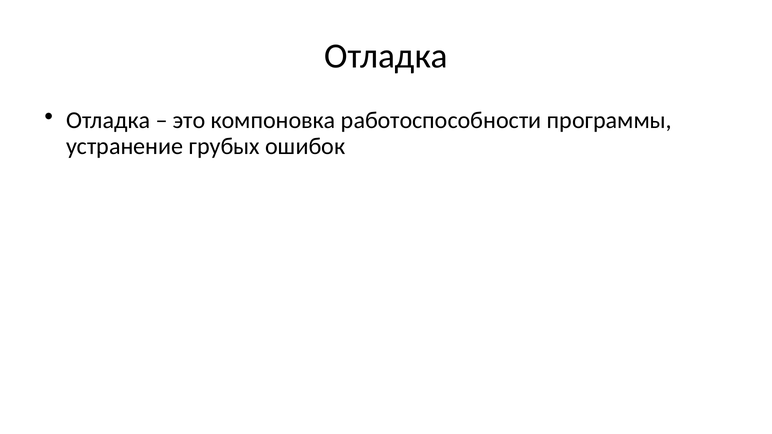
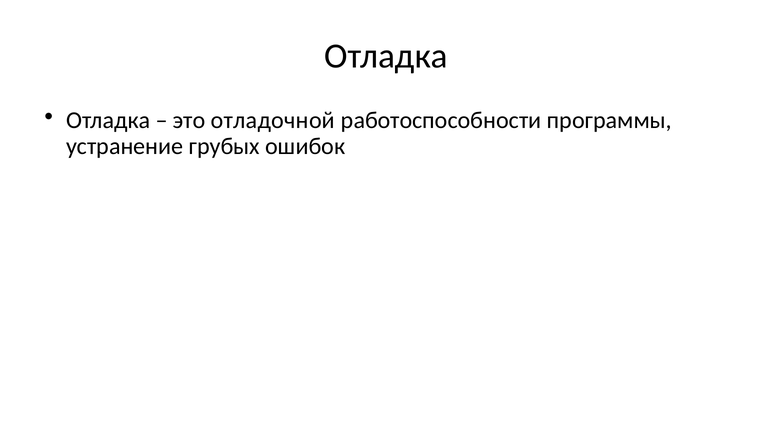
это компоновка: компоновка -> отладочной (273, 120)
